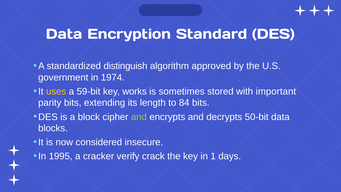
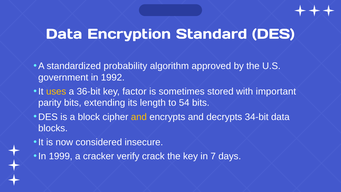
distinguish: distinguish -> probability (125, 66)
1974: 1974 -> 1992 (113, 77)
59-bit: 59-bit -> 36-bit (89, 91)
works: works -> factor (134, 91)
84: 84 -> 54 (184, 103)
and colour: light green -> yellow (139, 117)
50-bit: 50-bit -> 34-bit (257, 117)
1995: 1995 -> 1999 (61, 156)
1: 1 -> 7 (213, 156)
